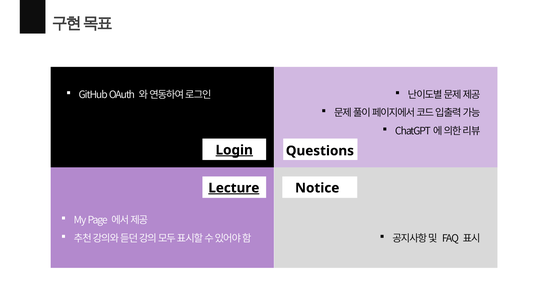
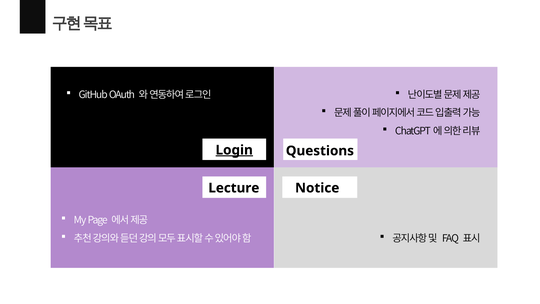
Lecture underline: present -> none (234, 188)
